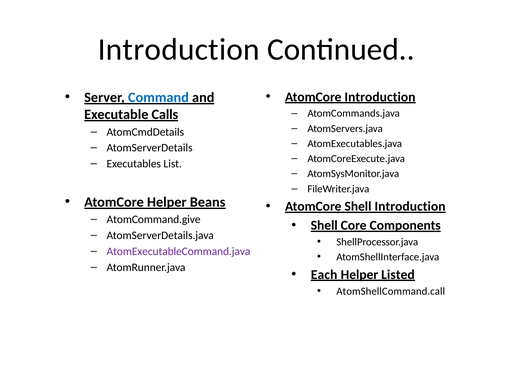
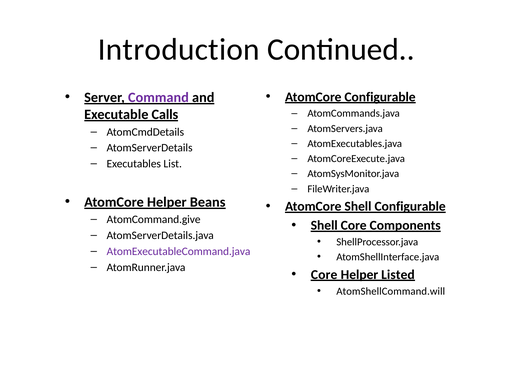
AtomCore Introduction: Introduction -> Configurable (380, 97)
Command colour: blue -> purple (158, 98)
Shell Introduction: Introduction -> Configurable (410, 207)
Each: Each -> Core (324, 275)
AtomShellCommand.call: AtomShellCommand.call -> AtomShellCommand.will (391, 292)
